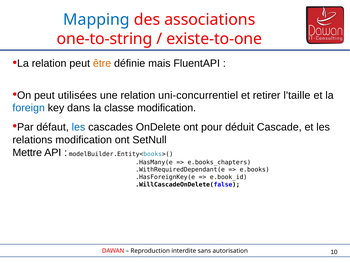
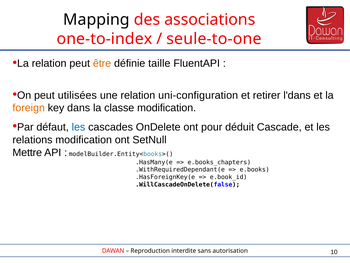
Mapping colour: blue -> black (96, 20)
one-to-string: one-to-string -> one-to-index (104, 39)
existe-to-one: existe-to-one -> seule-to-one (214, 39)
mais: mais -> taille (159, 63)
uni-concurrentiel: uni-concurrentiel -> uni-configuration (198, 95)
l'taille: l'taille -> l'dans (297, 95)
foreign colour: blue -> orange (29, 108)
